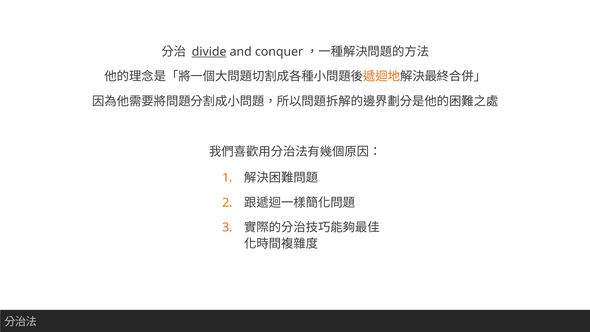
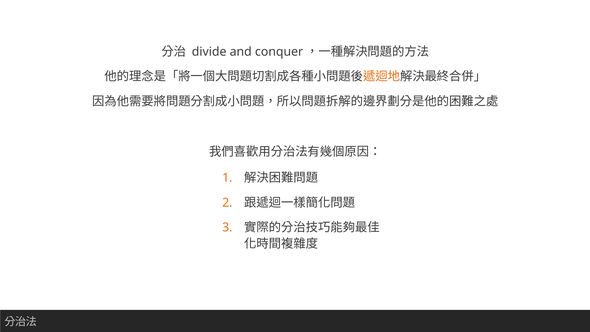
divide underline: present -> none (209, 52)
